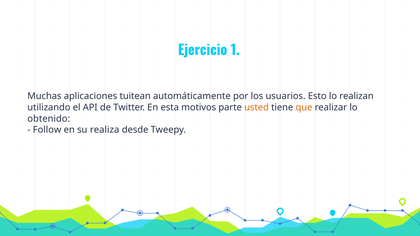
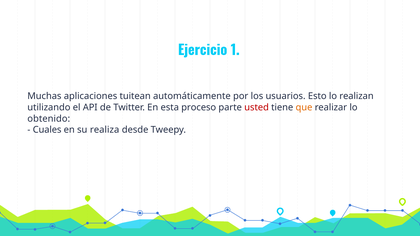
motivos: motivos -> proceso (199, 108)
usted colour: orange -> red (257, 108)
Follow: Follow -> Cuales (47, 130)
